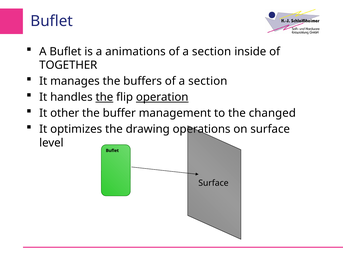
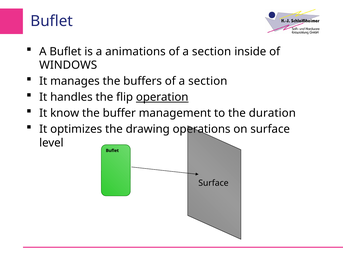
TOGETHER: TOGETHER -> WINDOWS (68, 65)
the underline: present -> none (104, 97)
other: other -> know (65, 113)
changed: changed -> duration (272, 113)
